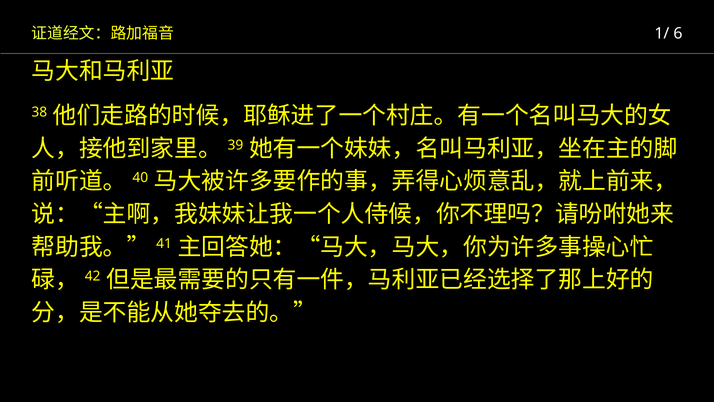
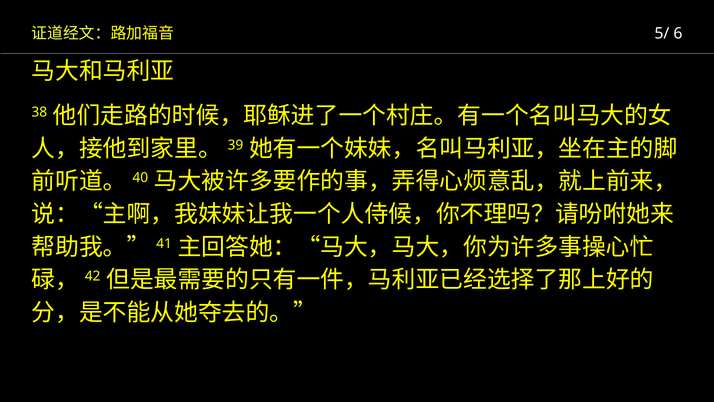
1/: 1/ -> 5/ (662, 33)
